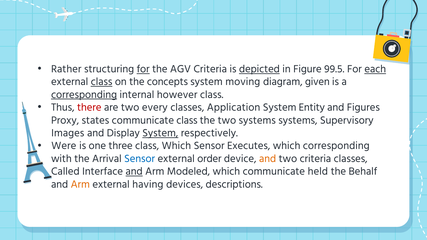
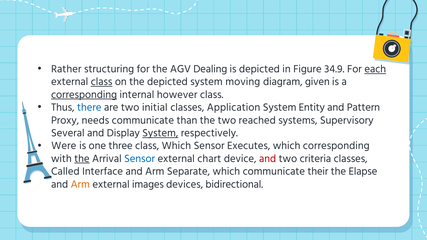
for underline: present -> none (143, 69)
AGV Criteria: Criteria -> Dealing (210, 69)
depicted underline: present -> none (259, 69)
99.5: 99.5 -> 34.9 (334, 69)
the concepts: concepts -> depicted (167, 82)
there colour: red -> blue (89, 107)
every: every -> initial (155, 107)
Figures: Figures -> Pattern (363, 107)
states: states -> needs (95, 120)
communicate class: class -> than (187, 120)
two systems: systems -> reached (257, 120)
Images: Images -> Several (68, 133)
the underline: none -> present (82, 159)
order: order -> chart (209, 159)
and colour: orange -> red (268, 159)
and underline: present -> none (134, 171)
Modeled: Modeled -> Separate (188, 171)
held: held -> their (318, 171)
Behalf: Behalf -> Elapse (363, 171)
having: having -> images (148, 184)
descriptions: descriptions -> bidirectional (234, 184)
